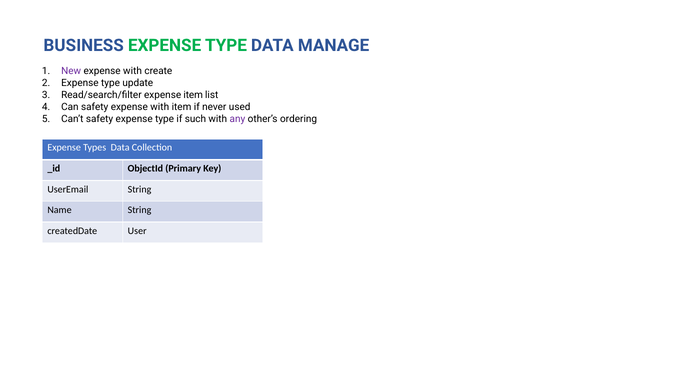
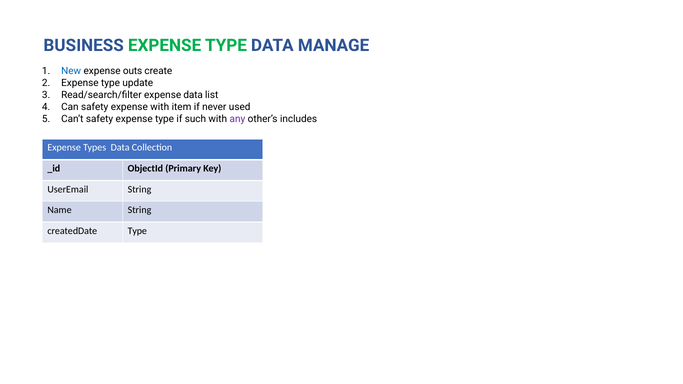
New colour: purple -> blue (71, 71)
with: with -> outs (133, 71)
expense item: item -> data (193, 95)
ordering: ordering -> includes (299, 119)
createdDate User: User -> Type (137, 231)
